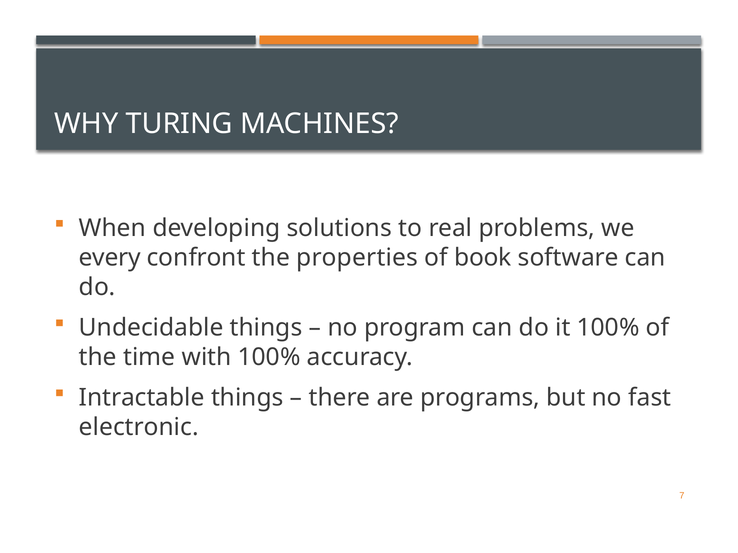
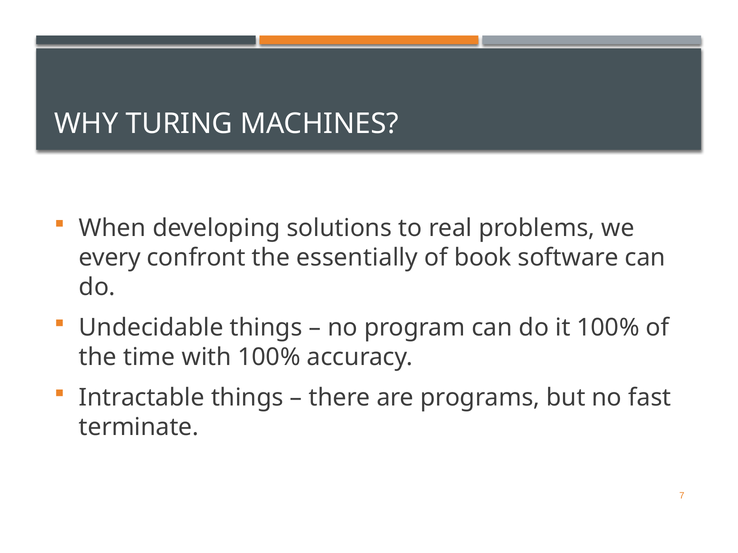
properties: properties -> essentially (357, 258)
electronic: electronic -> terminate (139, 428)
